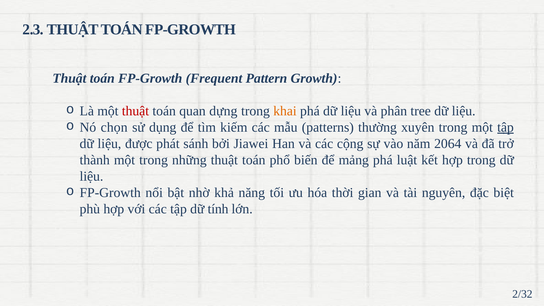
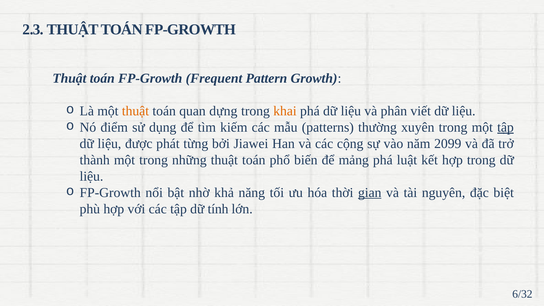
thuật colour: red -> orange (135, 111)
tree: tree -> viết (421, 111)
chọn: chọn -> điểm (114, 127)
sánh: sánh -> từng (196, 144)
2064: 2064 -> 2099 (448, 144)
gian underline: none -> present (370, 193)
2/32: 2/32 -> 6/32 (522, 294)
